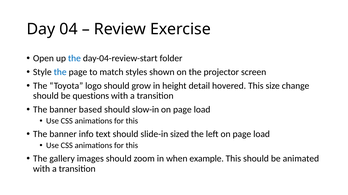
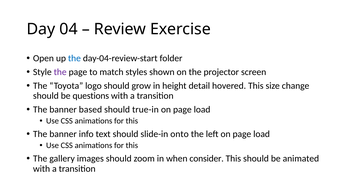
the colour: blue -> purple (60, 72)
slow-in: slow-in -> true-in (145, 110)
sized: sized -> onto (179, 135)
example: example -> consider (207, 159)
